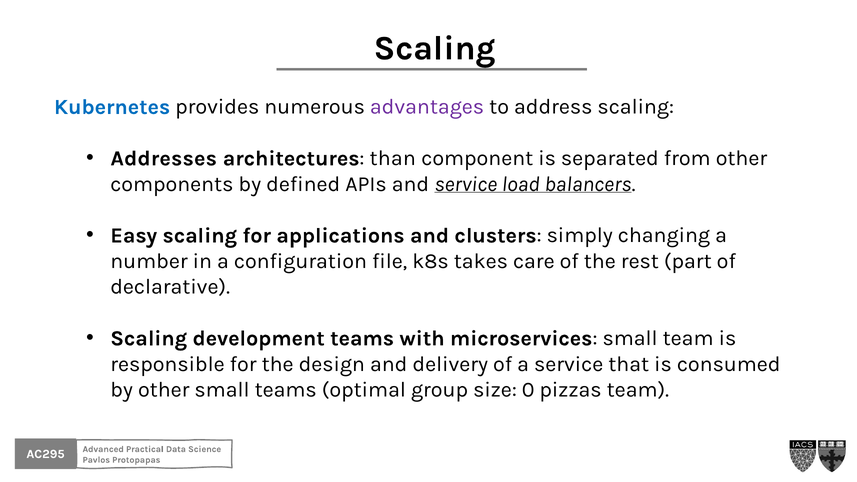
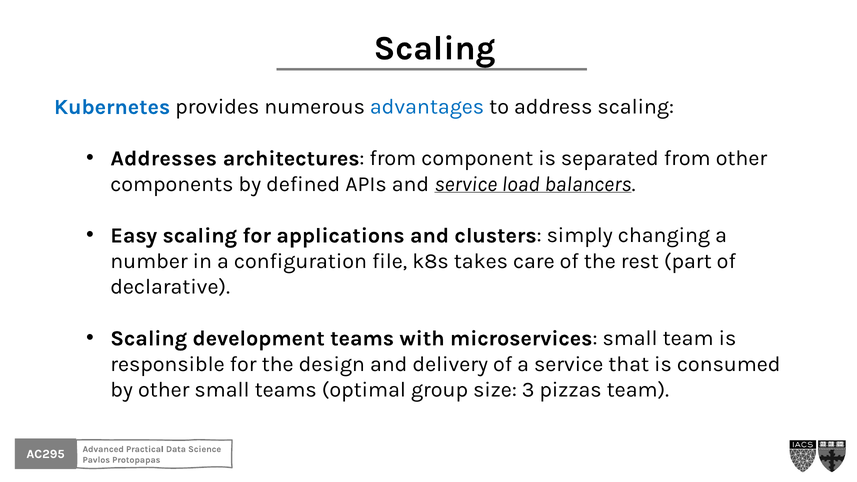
advantages colour: purple -> blue (427, 107)
architectures than: than -> from (393, 158)
0: 0 -> 3 (528, 390)
